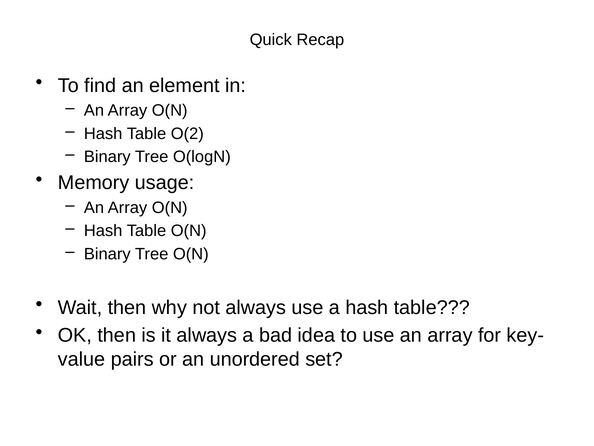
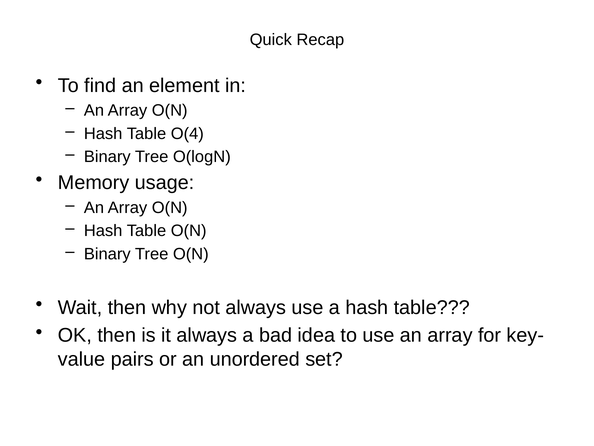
O(2: O(2 -> O(4 (187, 133)
